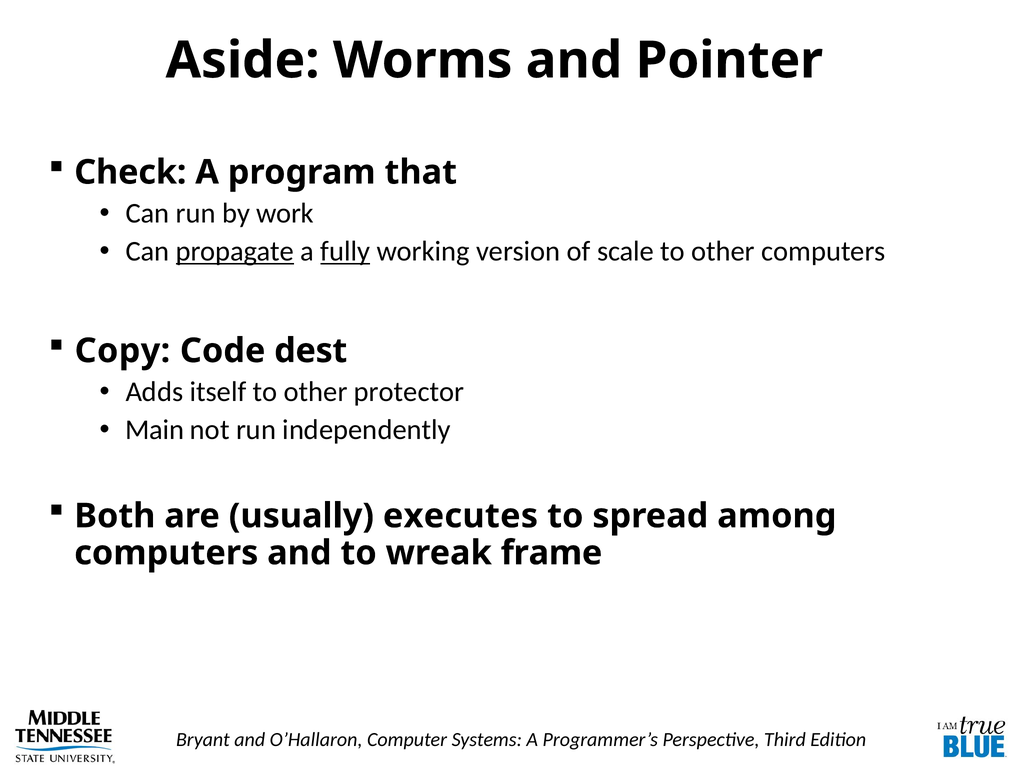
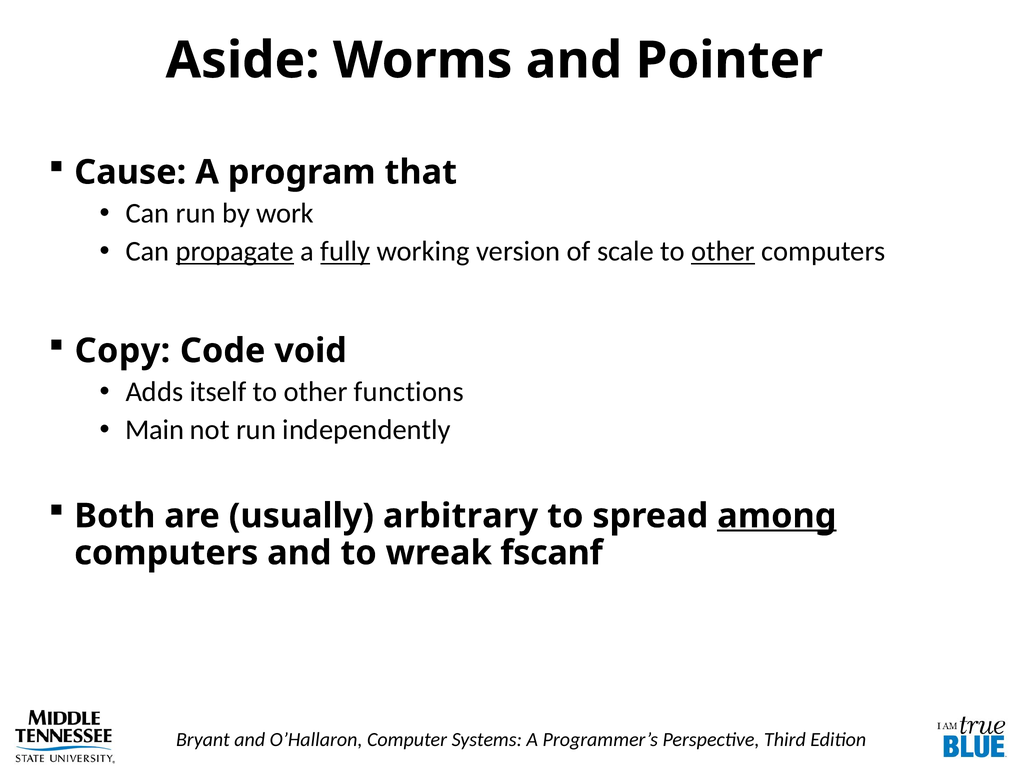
Check: Check -> Cause (130, 172)
other underline: none -> present (723, 251)
dest: dest -> void (311, 350)
protector: protector -> functions (409, 391)
executes: executes -> arbitrary (460, 515)
among underline: none -> present (777, 515)
frame: frame -> fscanf (552, 552)
